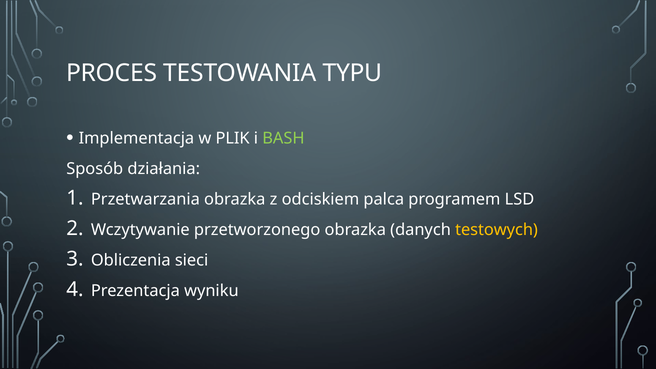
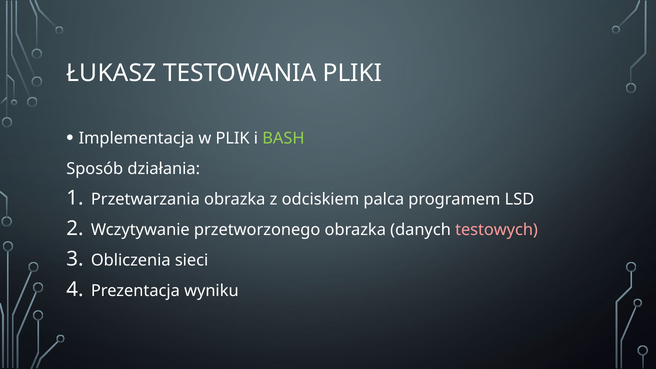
PROCES: PROCES -> ŁUKASZ (111, 73)
TYPU: TYPU -> PLIKI (352, 73)
testowych colour: yellow -> pink (497, 230)
